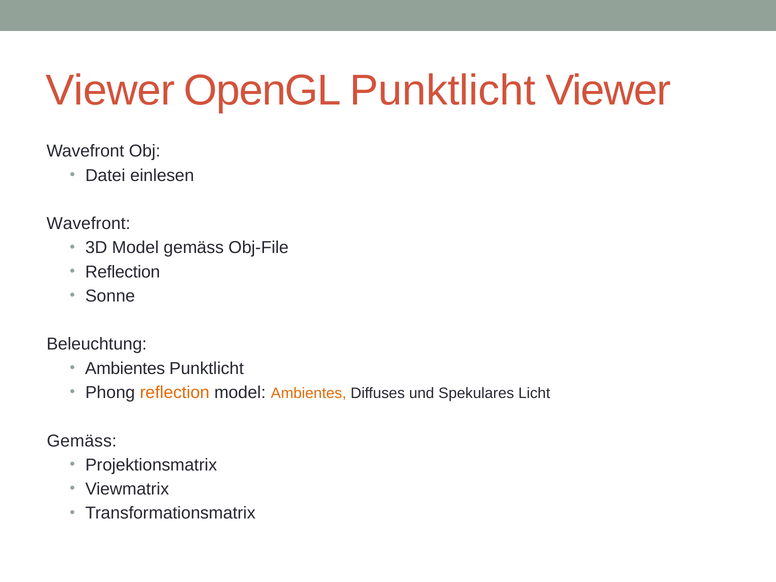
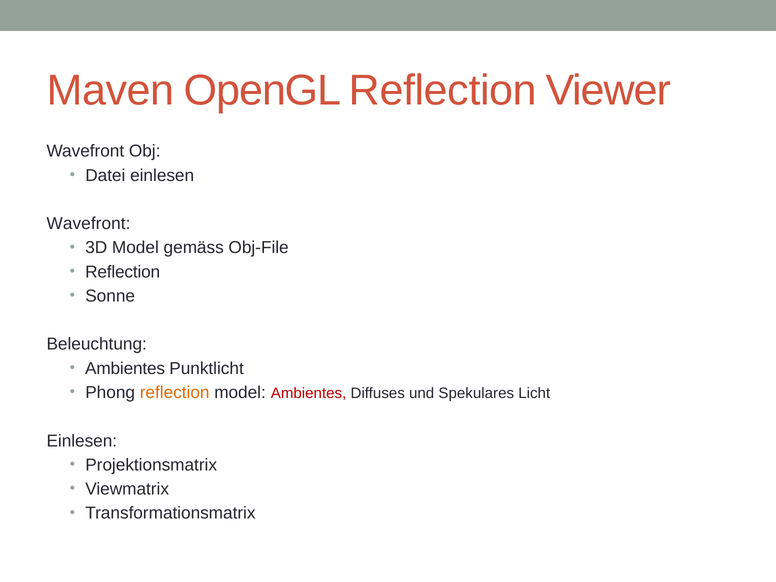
Viewer: Viewer -> Maven (110, 90)
OpenGL Punktlicht: Punktlicht -> Reflection (443, 90)
Ambientes colour: orange -> red (309, 393)
Gemäss: Gemäss -> Einlesen (82, 441)
